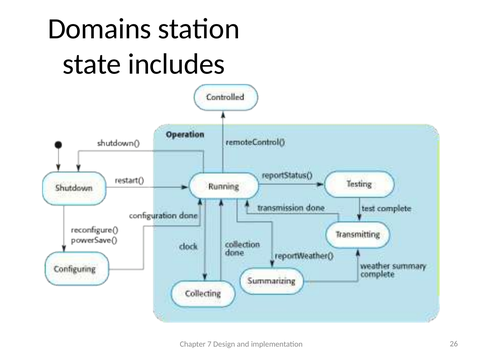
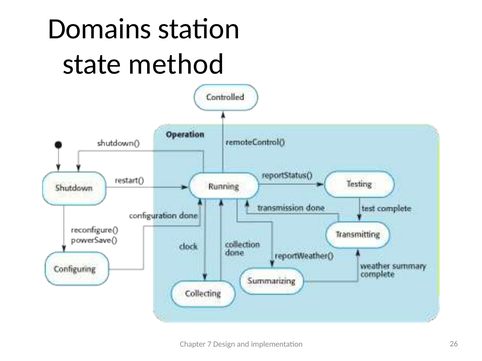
includes: includes -> method (176, 64)
